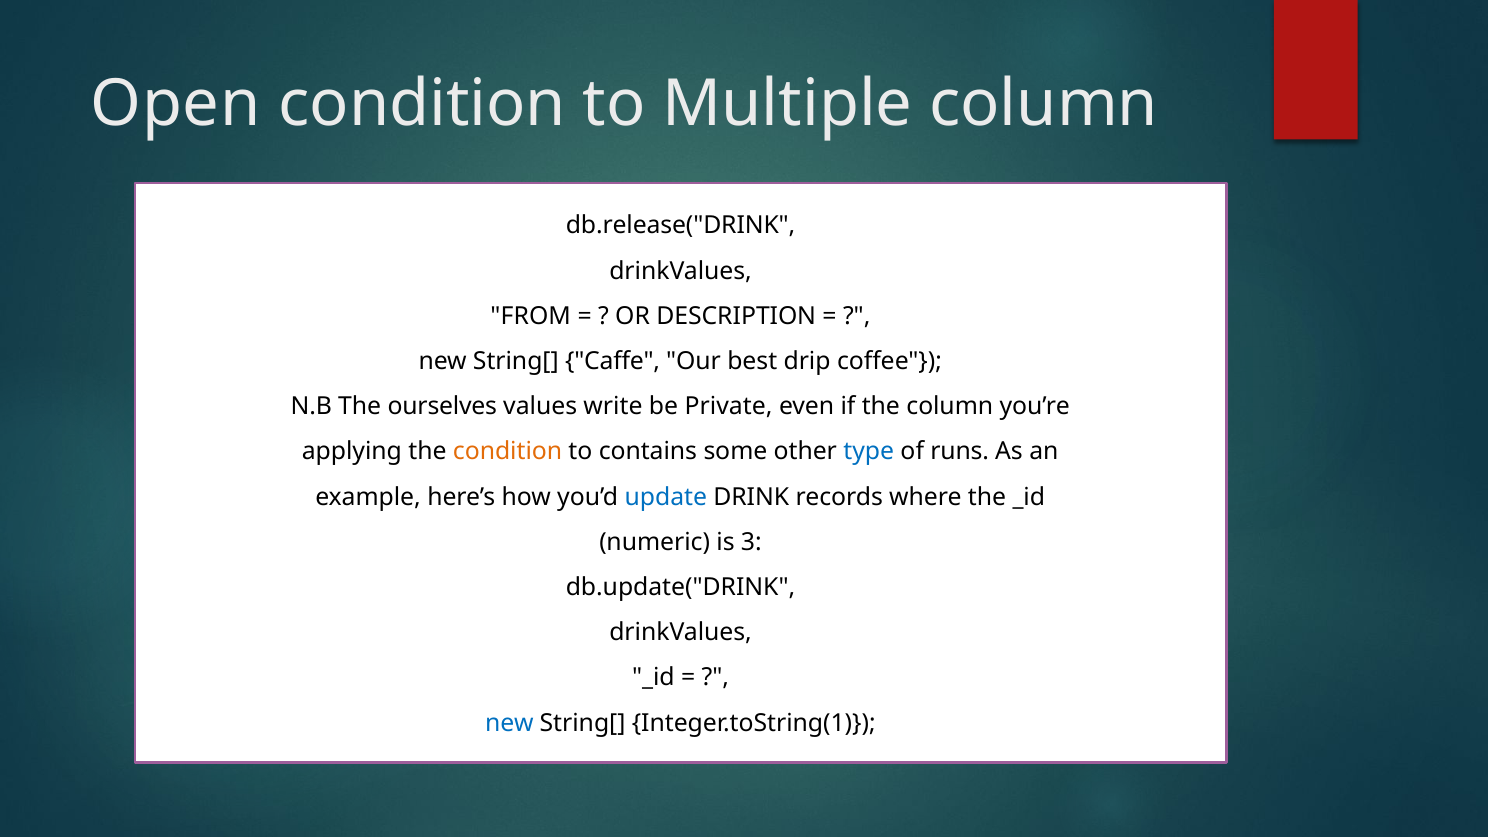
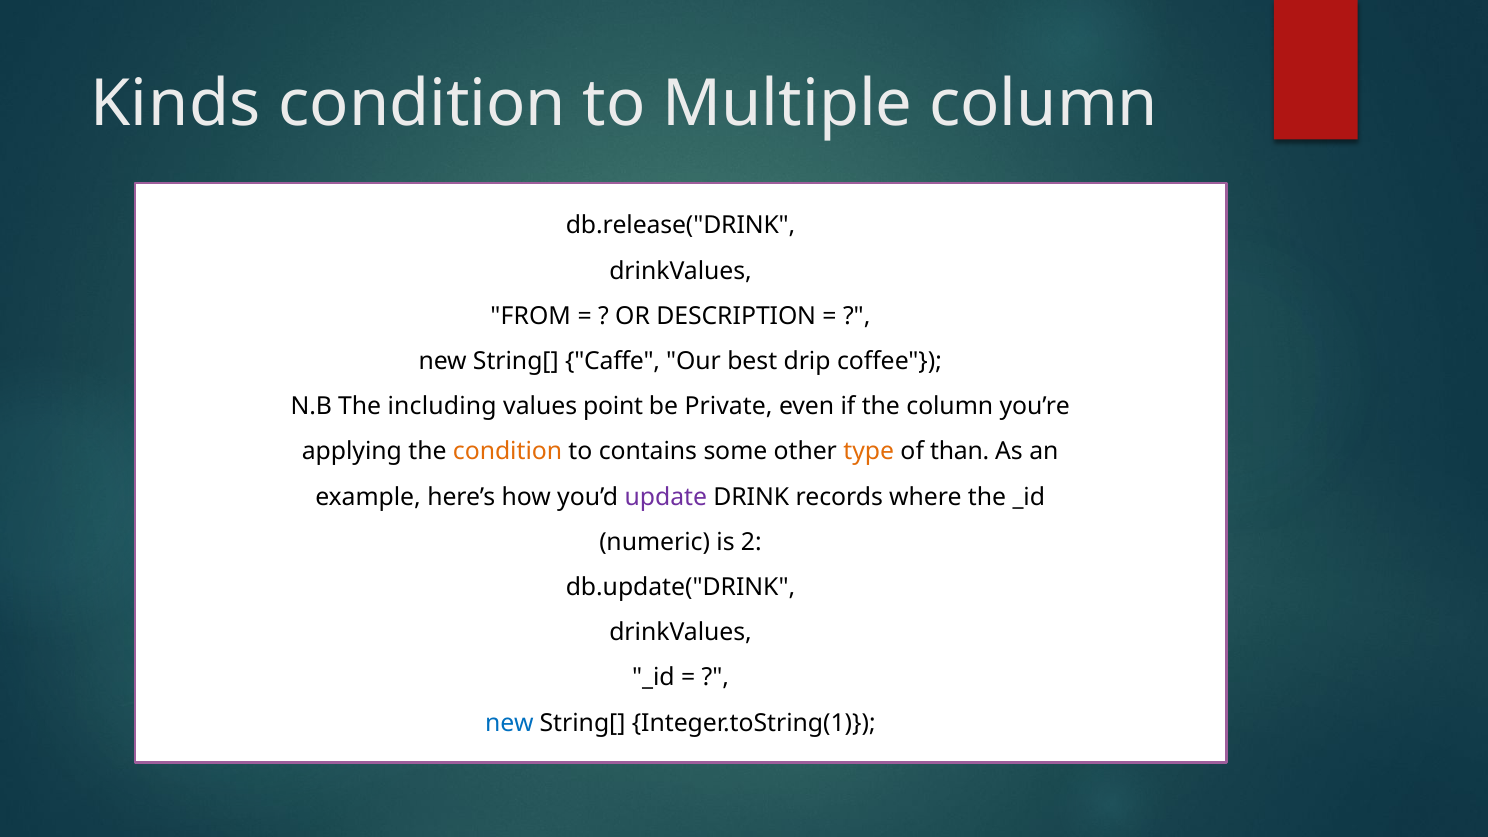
Open: Open -> Kinds (176, 104)
ourselves: ourselves -> including (442, 407)
write: write -> point (613, 407)
type colour: blue -> orange (869, 452)
runs: runs -> than (960, 452)
update colour: blue -> purple (666, 497)
3: 3 -> 2 (751, 542)
